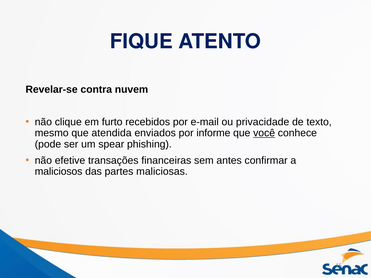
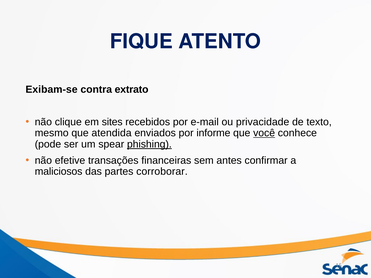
Revelar-se: Revelar-se -> Exibam-se (52, 89)
nuvem: nuvem -> extrato (132, 89)
furto: furto -> sites (112, 122)
phishing underline: none -> present (149, 144)
maliciosas: maliciosas -> corroborar (162, 172)
